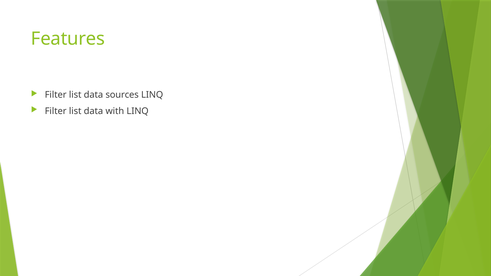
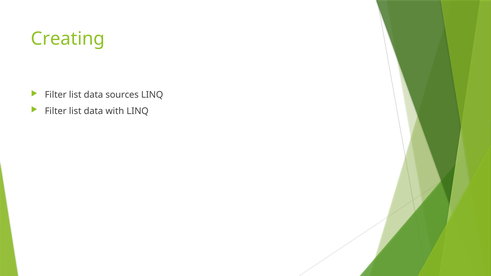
Features: Features -> Creating (68, 39)
